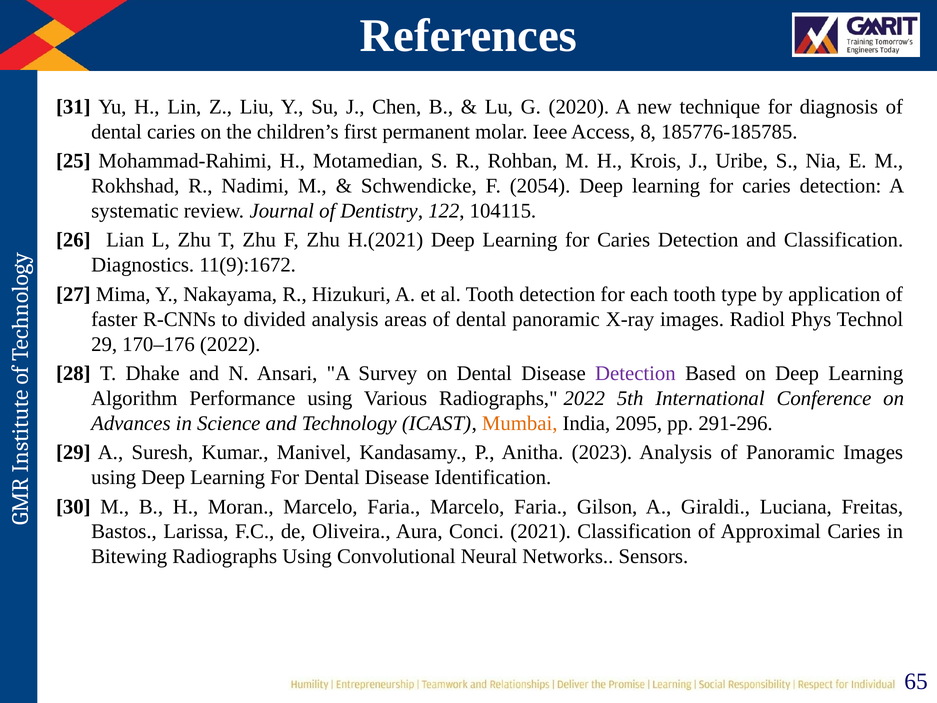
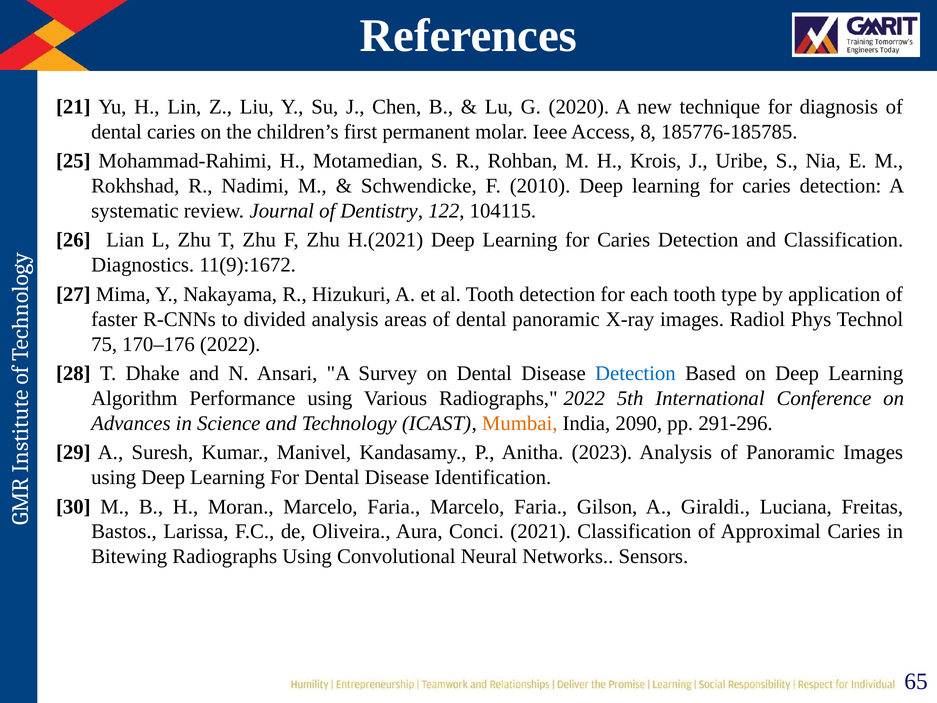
31: 31 -> 21 (73, 107)
2054: 2054 -> 2010 (540, 186)
29: 29 -> 75 (104, 344)
Detection colour: purple -> blue (635, 373)
2095: 2095 -> 2090 (639, 423)
